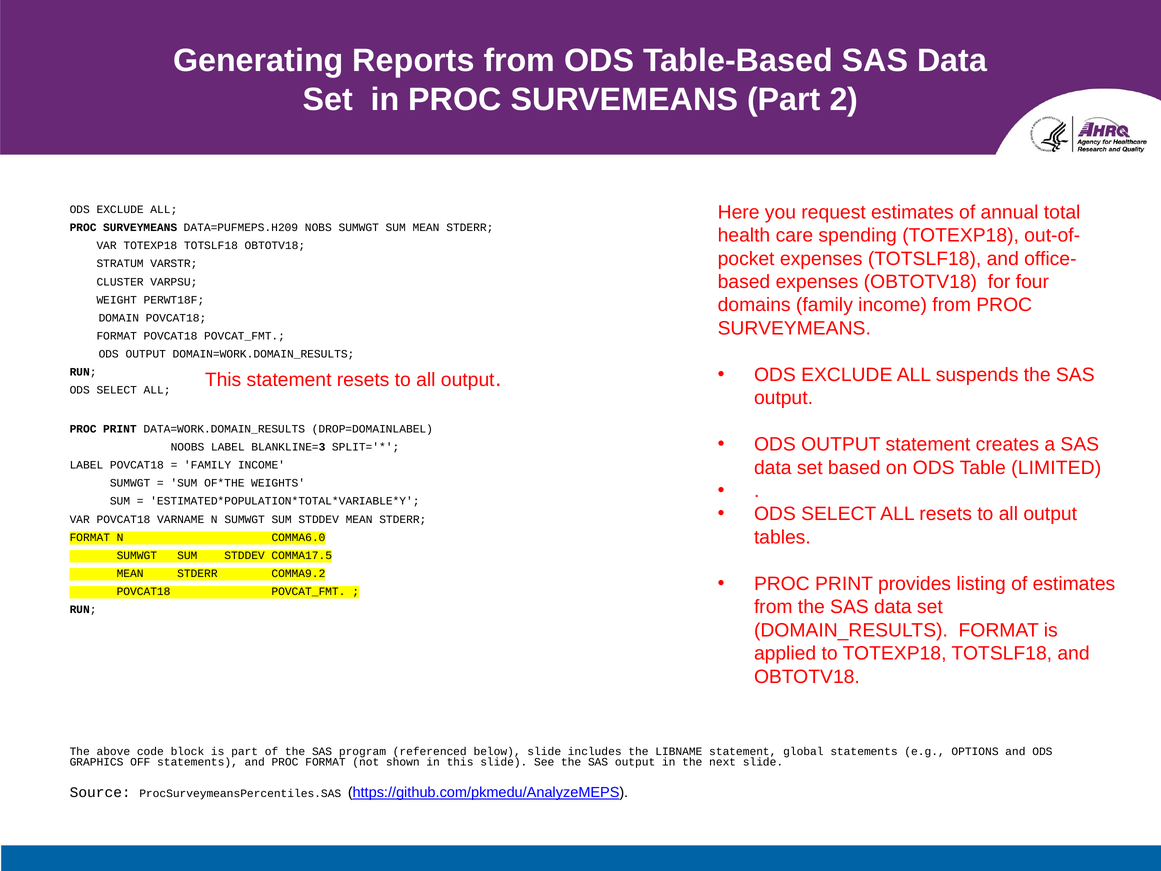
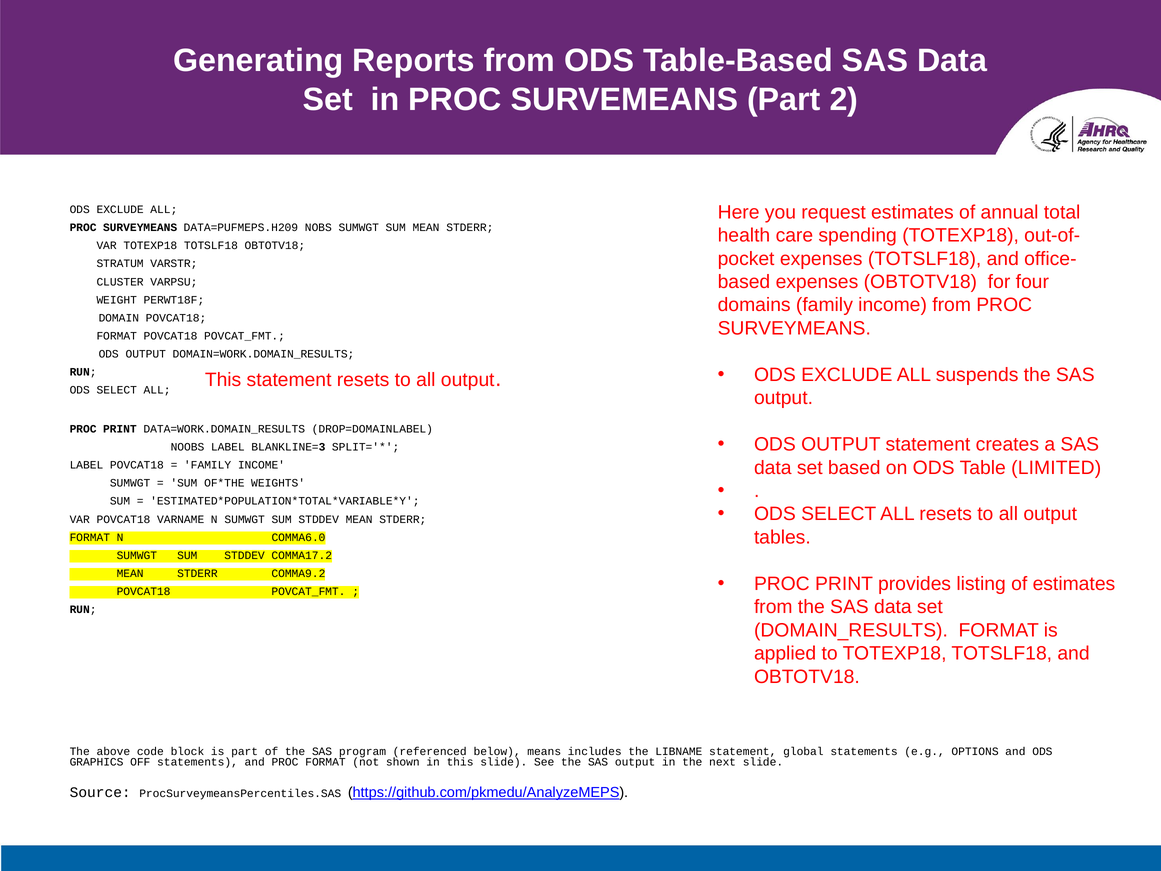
COMMA17.5: COMMA17.5 -> COMMA17.2 (302, 555)
below slide: slide -> means (544, 751)
